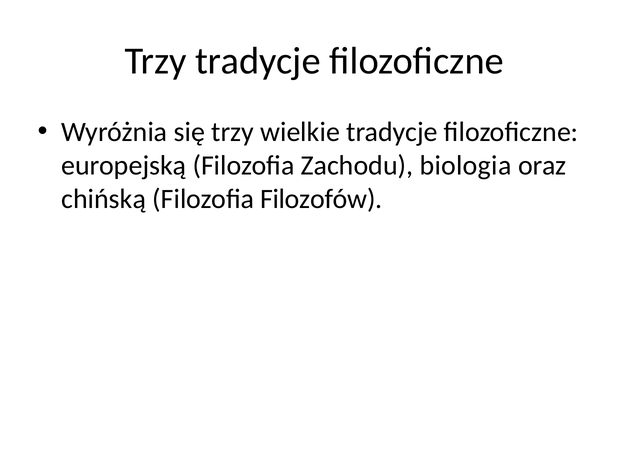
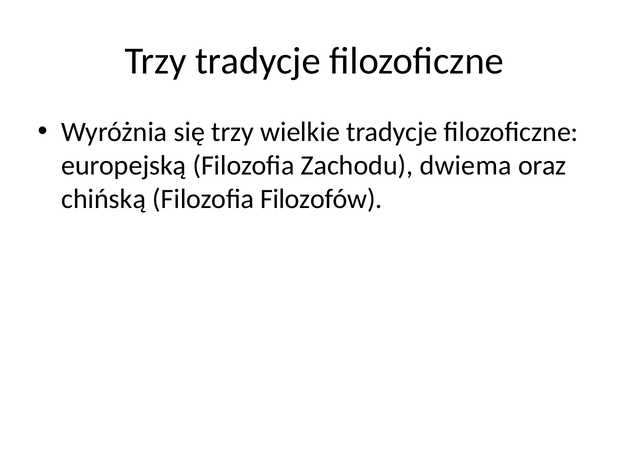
biologia: biologia -> dwiema (466, 166)
